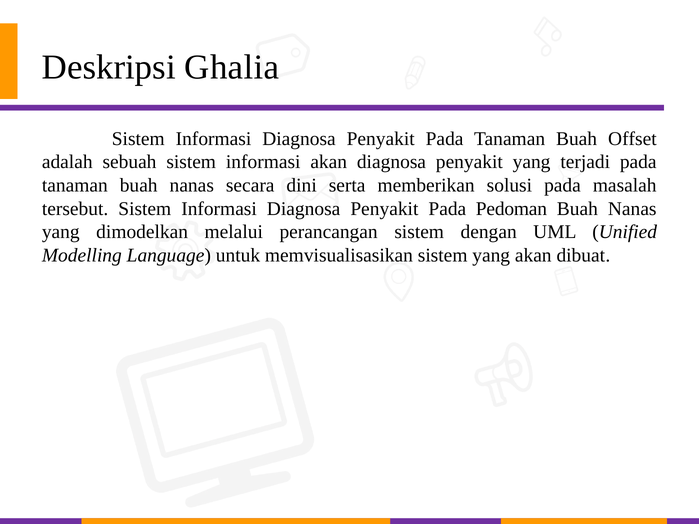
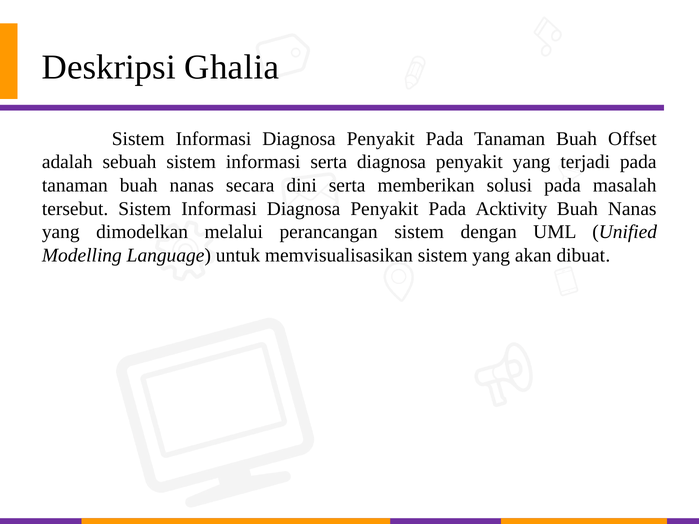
informasi akan: akan -> serta (329, 162)
Pedoman: Pedoman -> Acktivity (511, 209)
